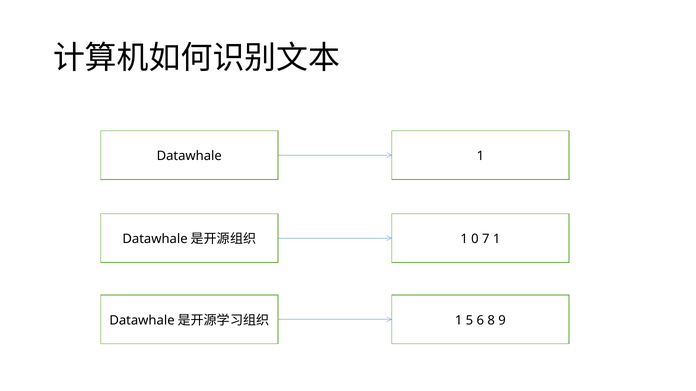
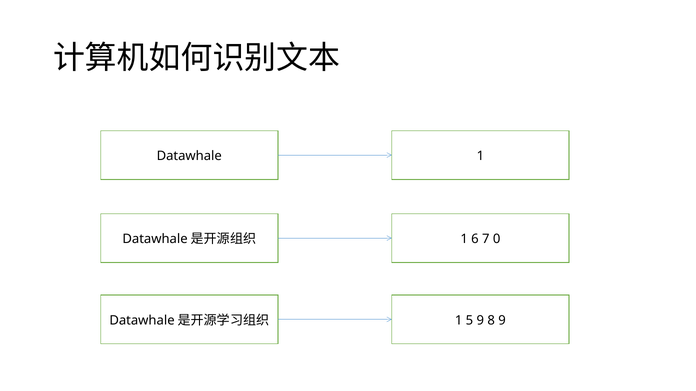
0: 0 -> 6 (475, 239)
7 1: 1 -> 0 (497, 239)
5 6: 6 -> 9 (480, 321)
